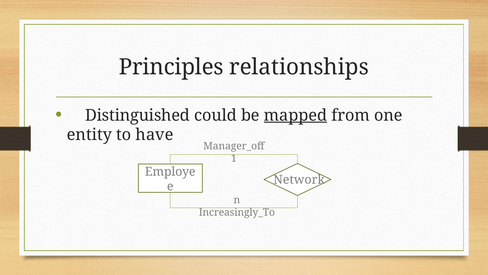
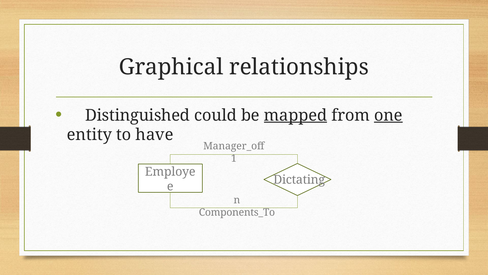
Principles: Principles -> Graphical (171, 67)
one underline: none -> present (388, 115)
Network: Network -> Dictating (299, 179)
Increasingly_To: Increasingly_To -> Components_To (237, 212)
